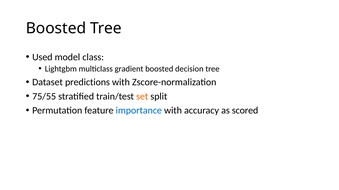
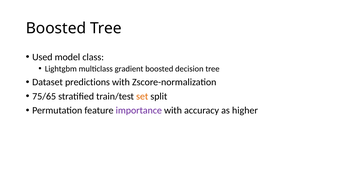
75/55: 75/55 -> 75/65 (44, 97)
importance colour: blue -> purple (139, 111)
scored: scored -> higher (245, 111)
